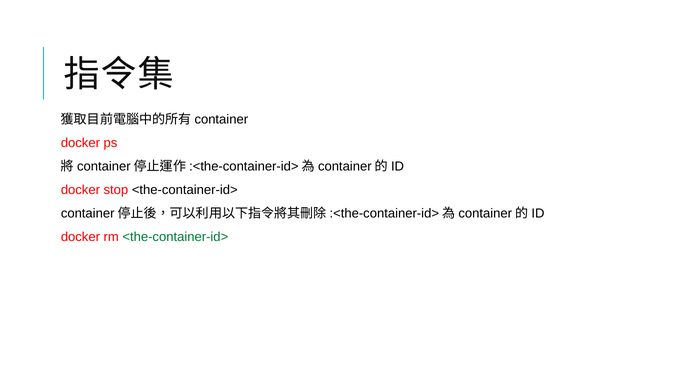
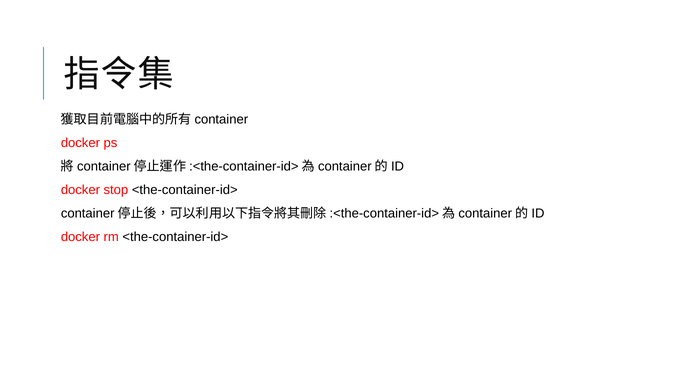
<the-container-id> colour: green -> black (175, 237)
